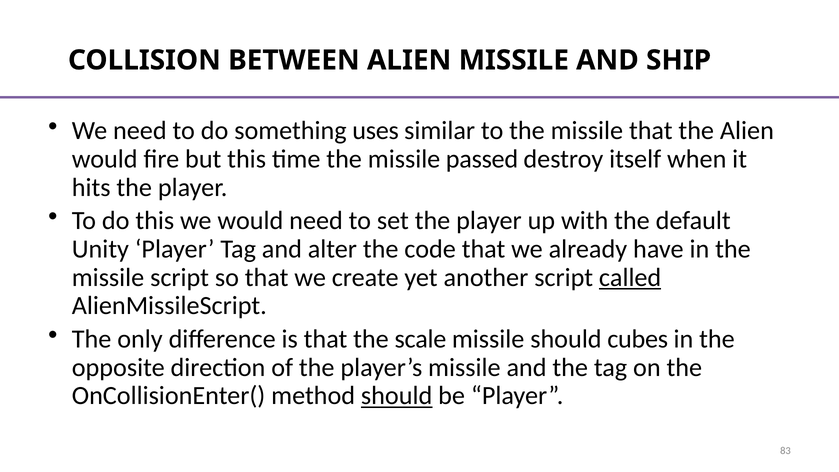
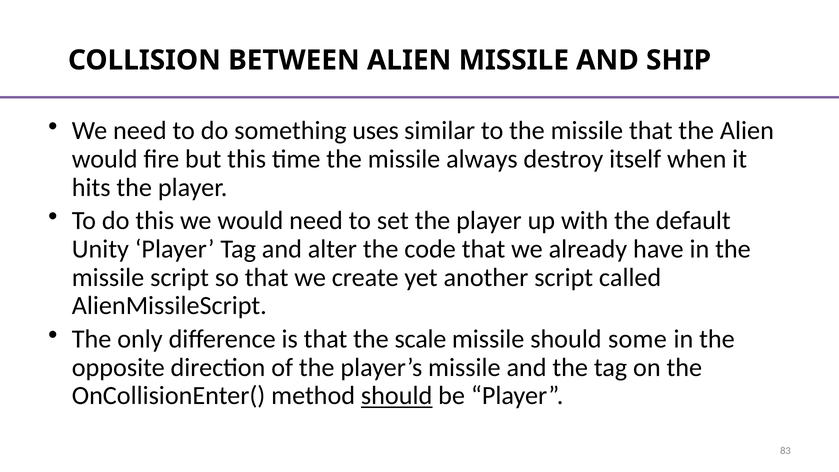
passed: passed -> always (482, 159)
called underline: present -> none (630, 277)
cubes: cubes -> some (637, 339)
